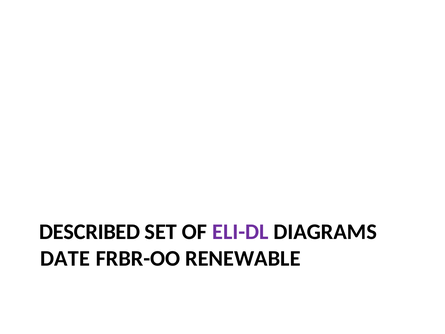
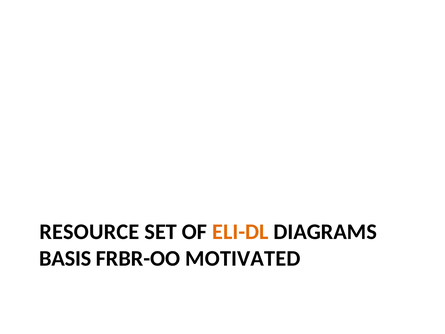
DESCRIBED: DESCRIBED -> RESOURCE (89, 232)
ELI-DL colour: purple -> orange (240, 232)
DATE: DATE -> BASIS (65, 258)
RENEWABLE: RENEWABLE -> MOTIVATED (243, 258)
